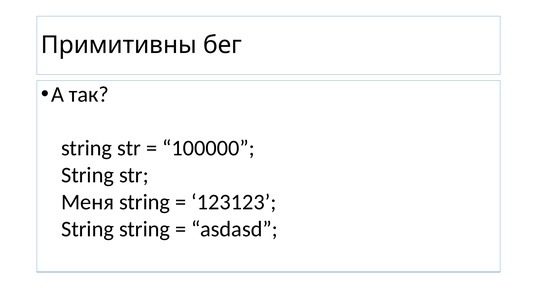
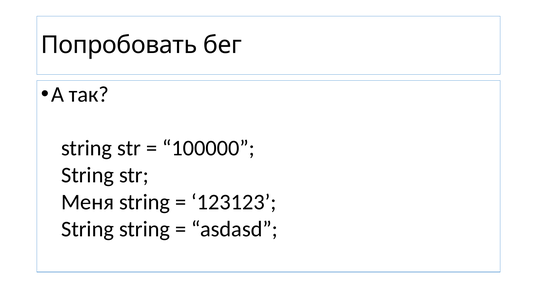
Примитивны: Примитивны -> Попробовать (119, 45)
